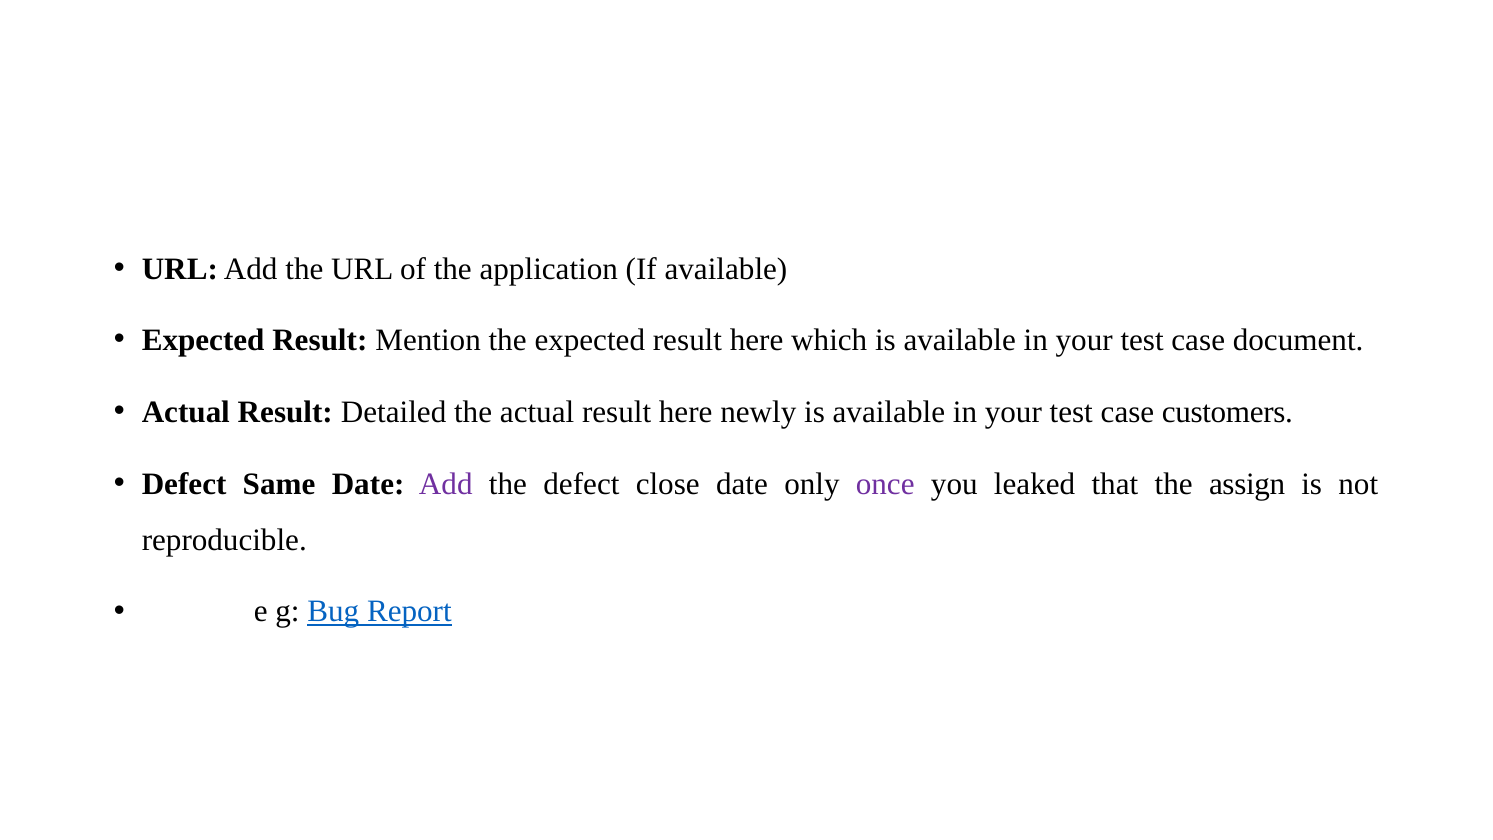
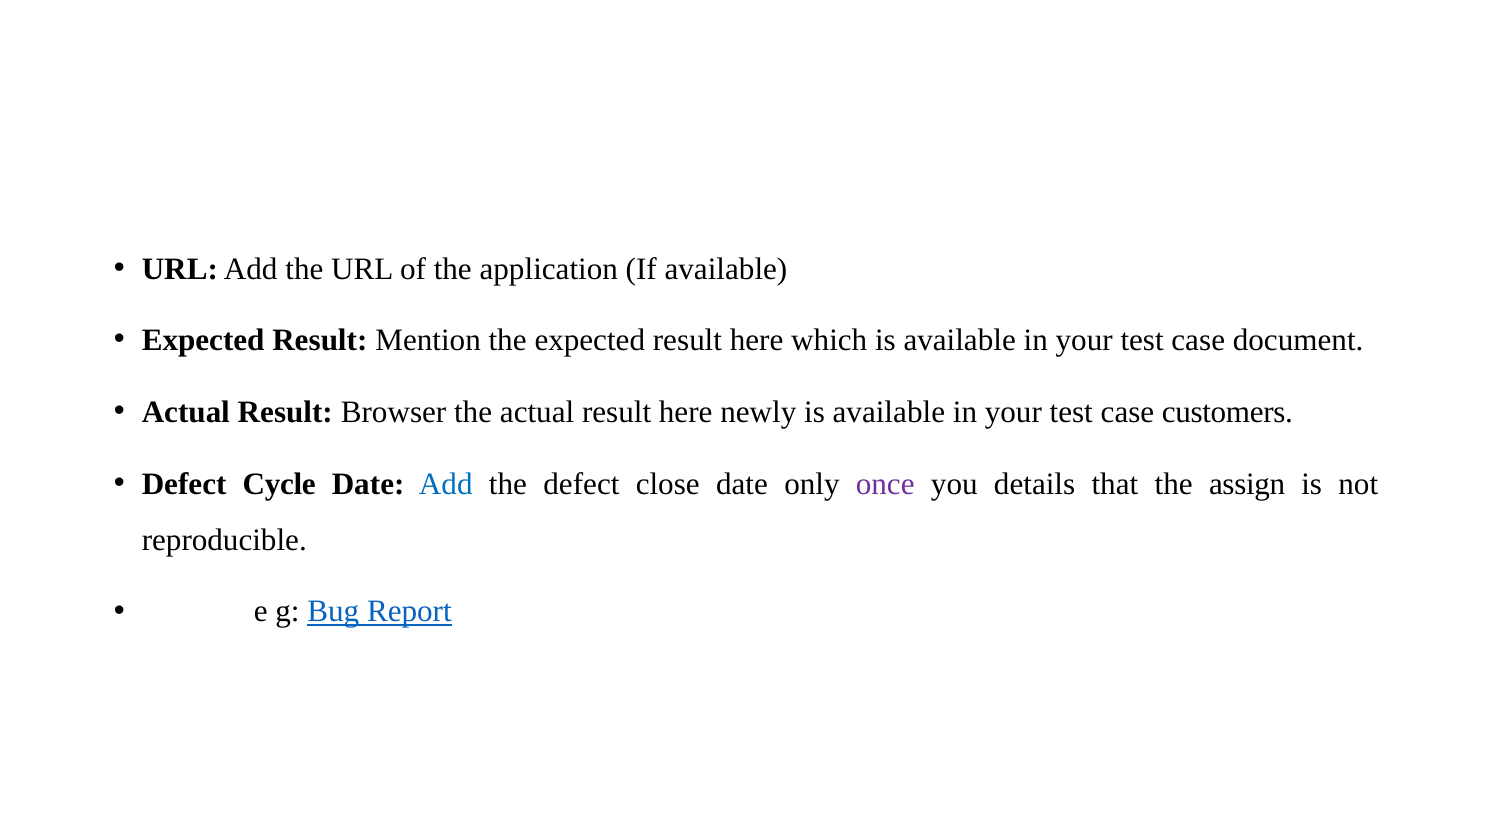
Detailed: Detailed -> Browser (394, 412)
Same: Same -> Cycle (279, 484)
Add colour: purple -> blue (446, 484)
leaked: leaked -> details (1035, 484)
